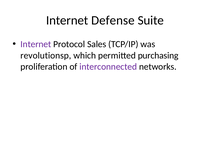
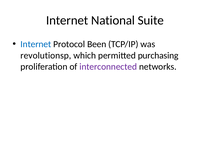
Defense: Defense -> National (113, 20)
Internet colour: purple -> blue (36, 44)
Sales: Sales -> Been (97, 44)
